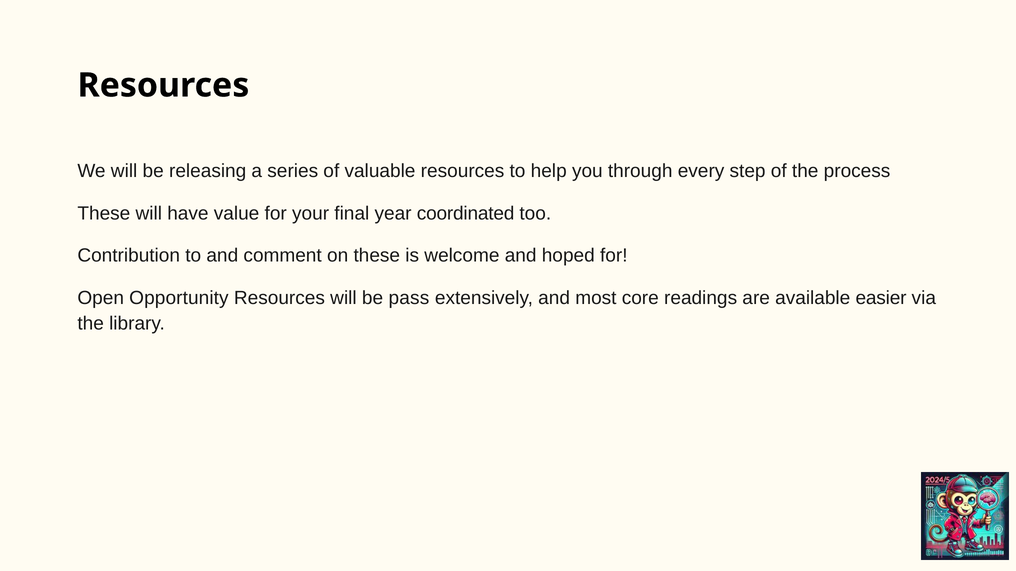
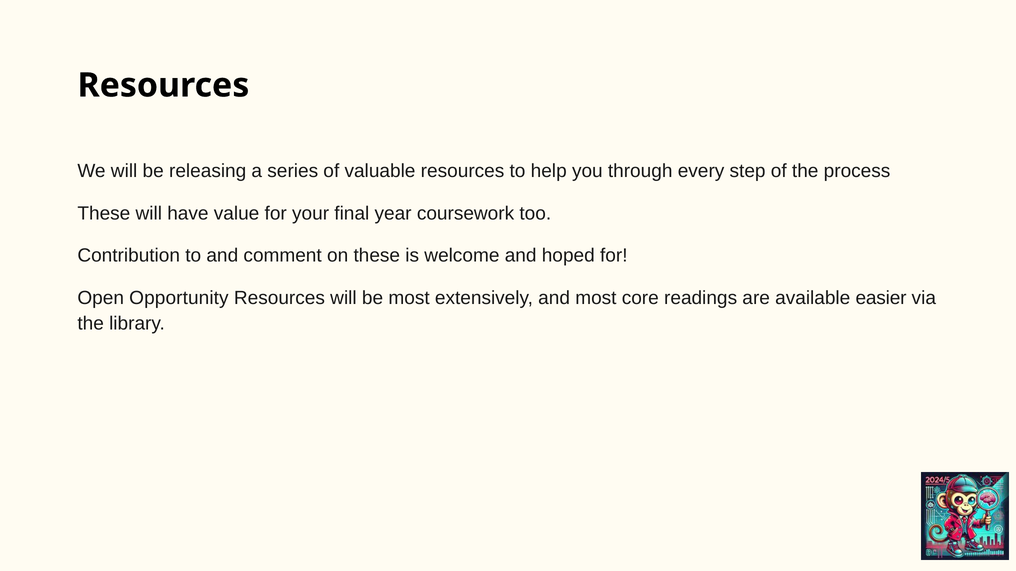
coordinated: coordinated -> coursework (466, 214)
be pass: pass -> most (409, 298)
